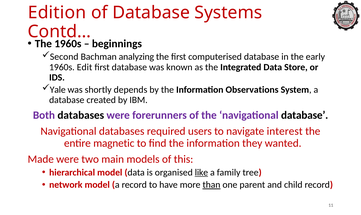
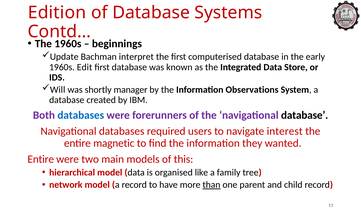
Second: Second -> Update (64, 57)
analyzing: analyzing -> interpret (136, 57)
Yale: Yale -> Will (58, 90)
depends: depends -> manager (131, 90)
databases colour: black -> blue (81, 115)
Made: Made -> Entire (41, 159)
like underline: present -> none (201, 172)
